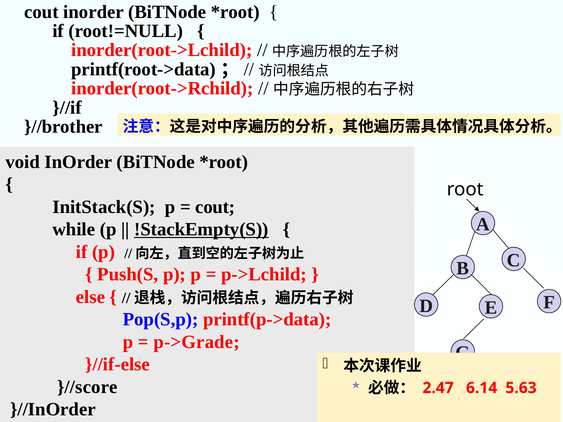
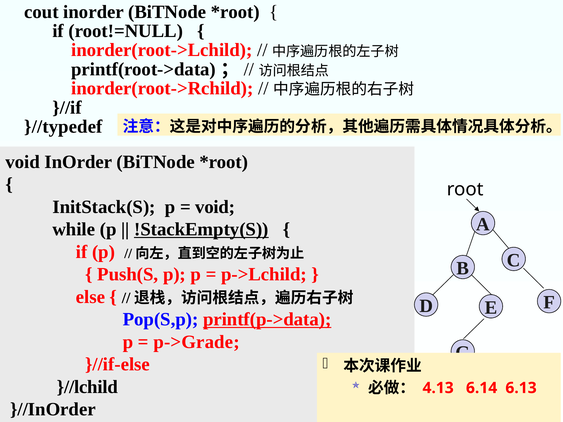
}//brother: }//brother -> }//typedef (63, 127)
cout: cout -> void (215, 207)
printf(p->data underline: none -> present (267, 320)
}//score: }//score -> }//lchild (87, 387)
2.47: 2.47 -> 4.13 (438, 388)
5.63: 5.63 -> 6.13 (521, 388)
